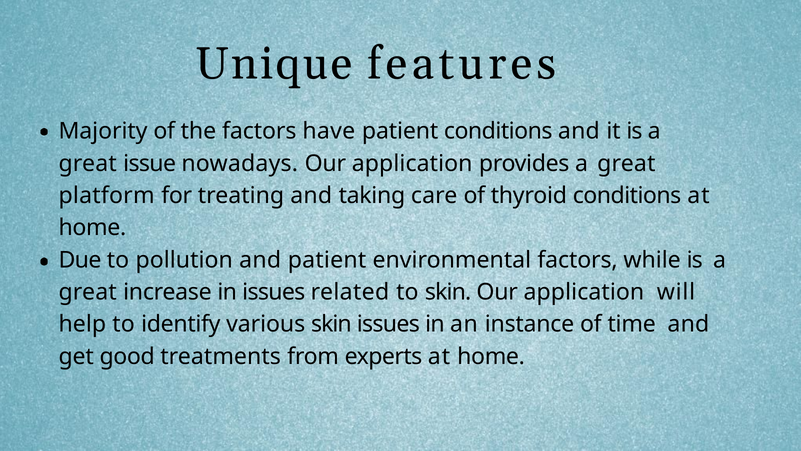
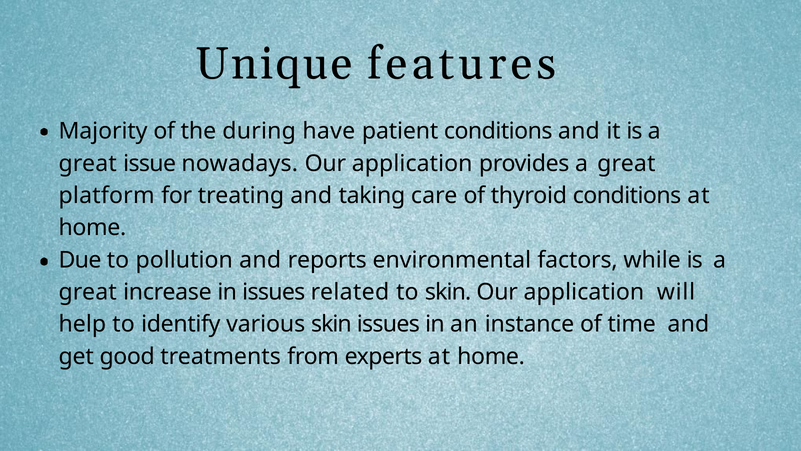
the factors: factors -> during (259, 131)
and patient: patient -> reports (327, 260)
